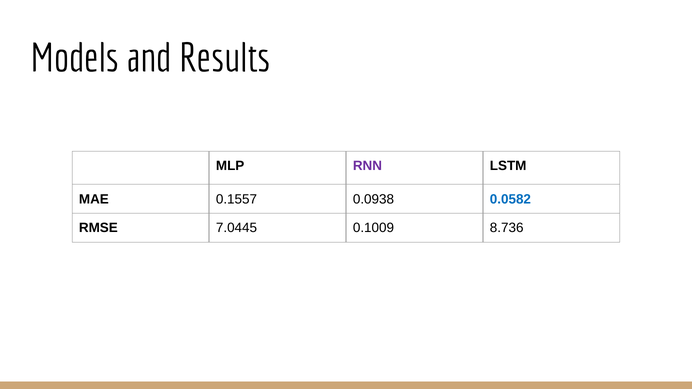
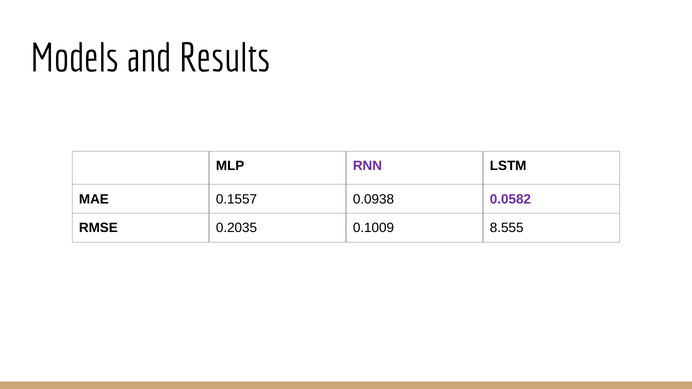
0.0582 colour: blue -> purple (510, 199)
7.0445: 7.0445 -> 0.2035 (236, 228)
8.736: 8.736 -> 8.555 (507, 228)
